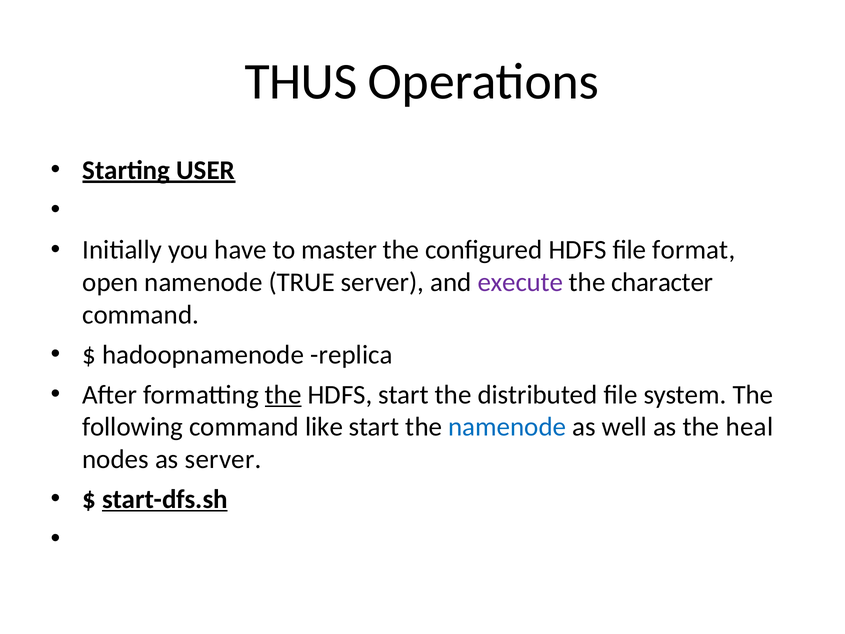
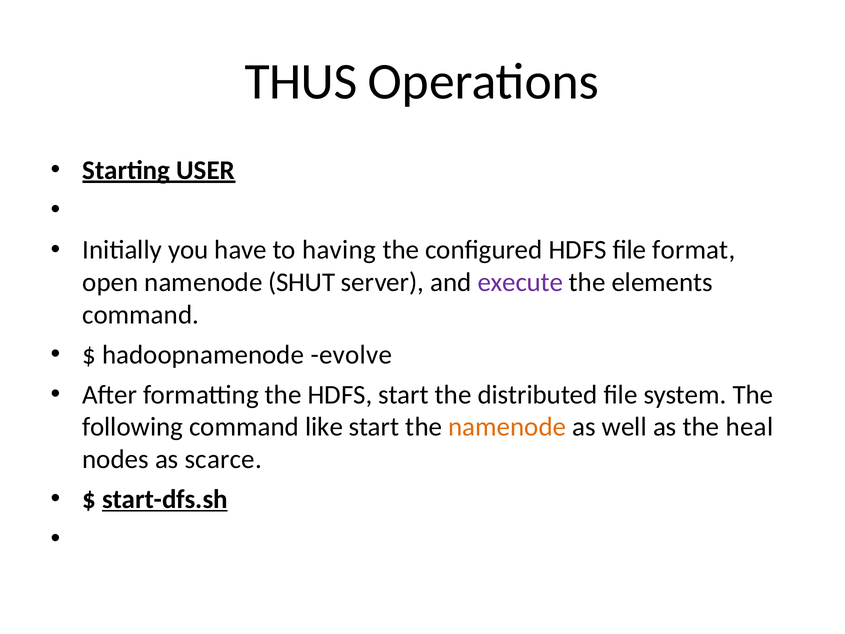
master: master -> having (339, 250)
TRUE: TRUE -> SHUT (302, 282)
character: character -> elements (662, 282)
replica: replica -> evolve (351, 355)
the underline: present -> none (283, 394)
namenode colour: blue -> orange (507, 427)
as server: server -> scarce (223, 459)
